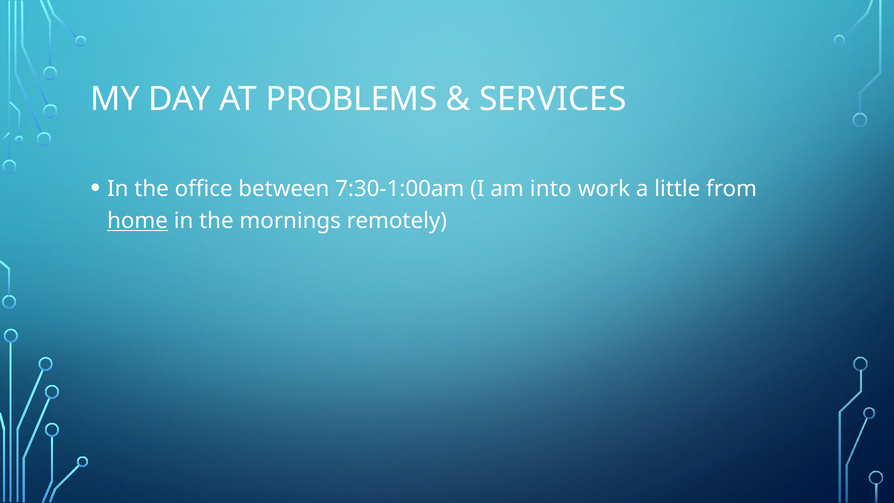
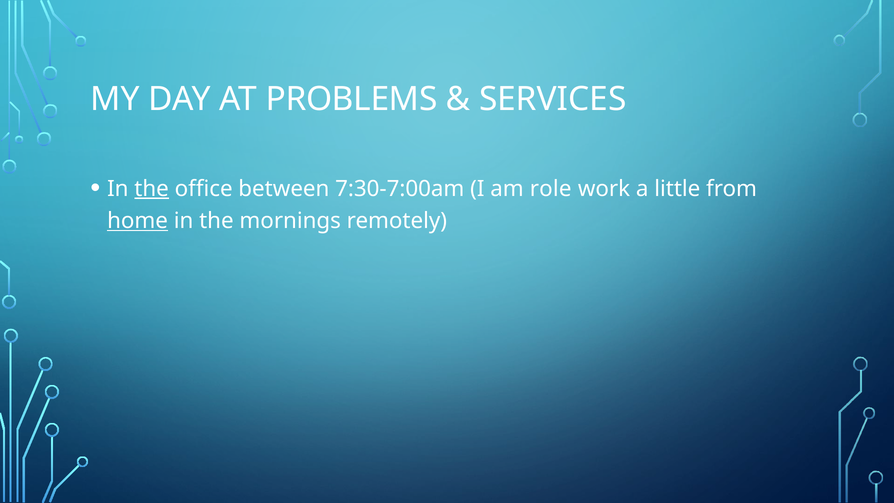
the underline: none -> present (152, 189)
7:30-1:00am: 7:30-1:00am -> 7:30-7:00am (400, 189)
into: into -> role (551, 189)
